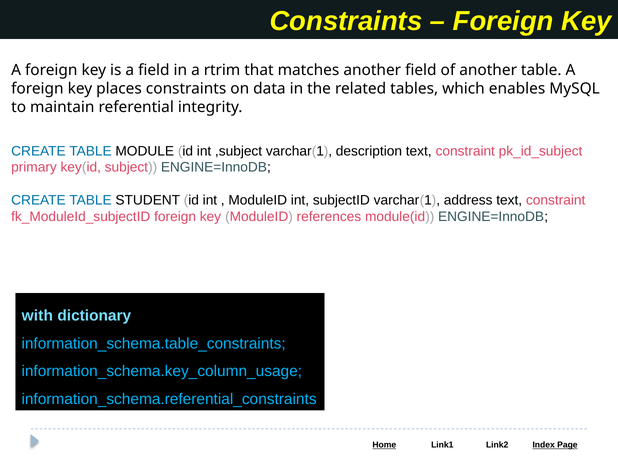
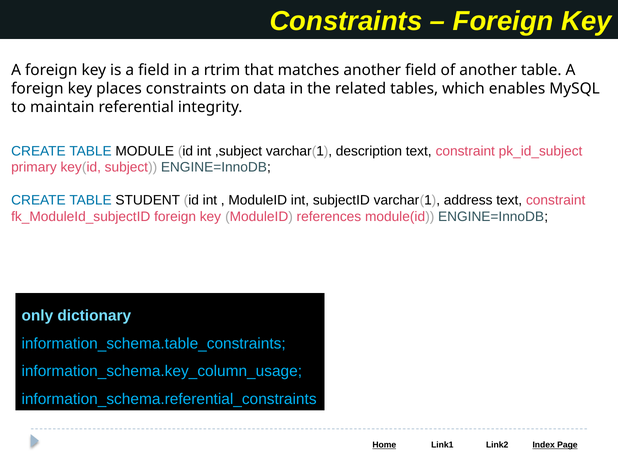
with: with -> only (37, 316)
